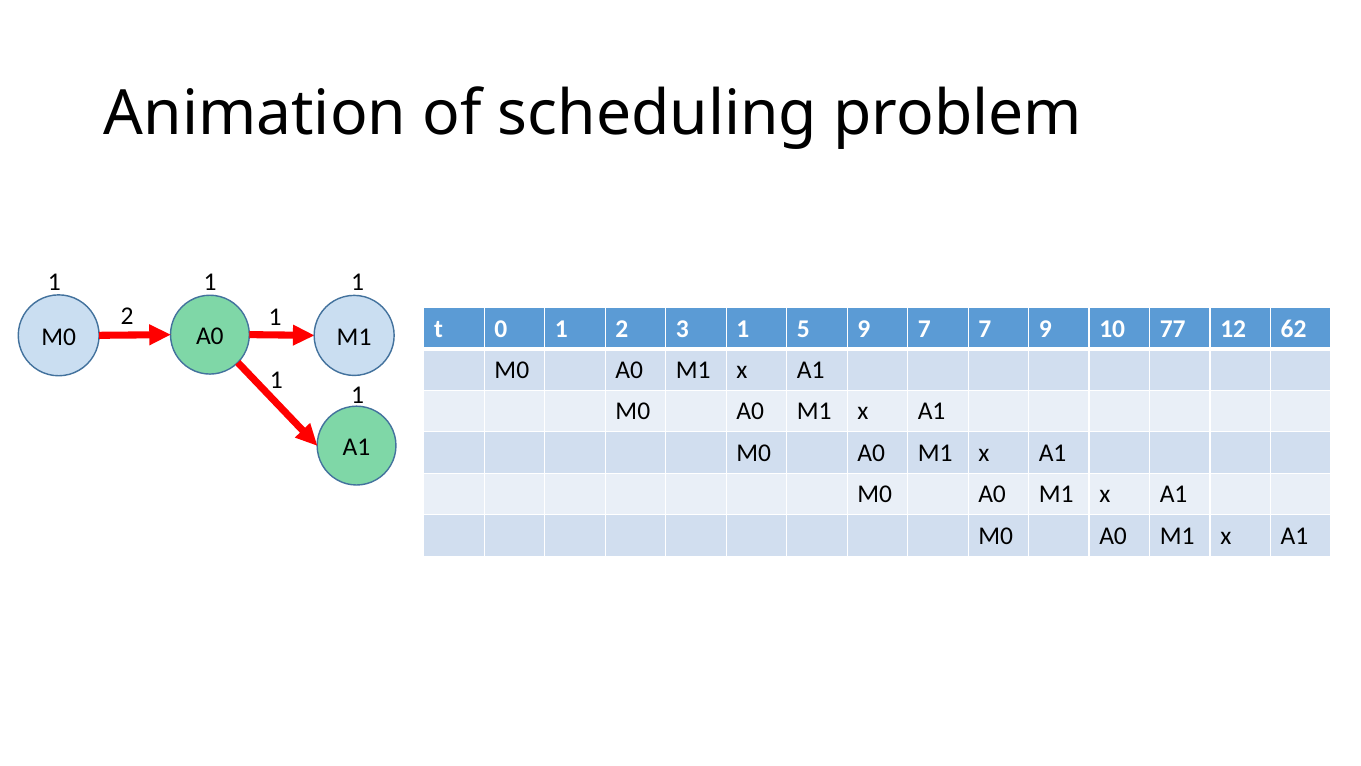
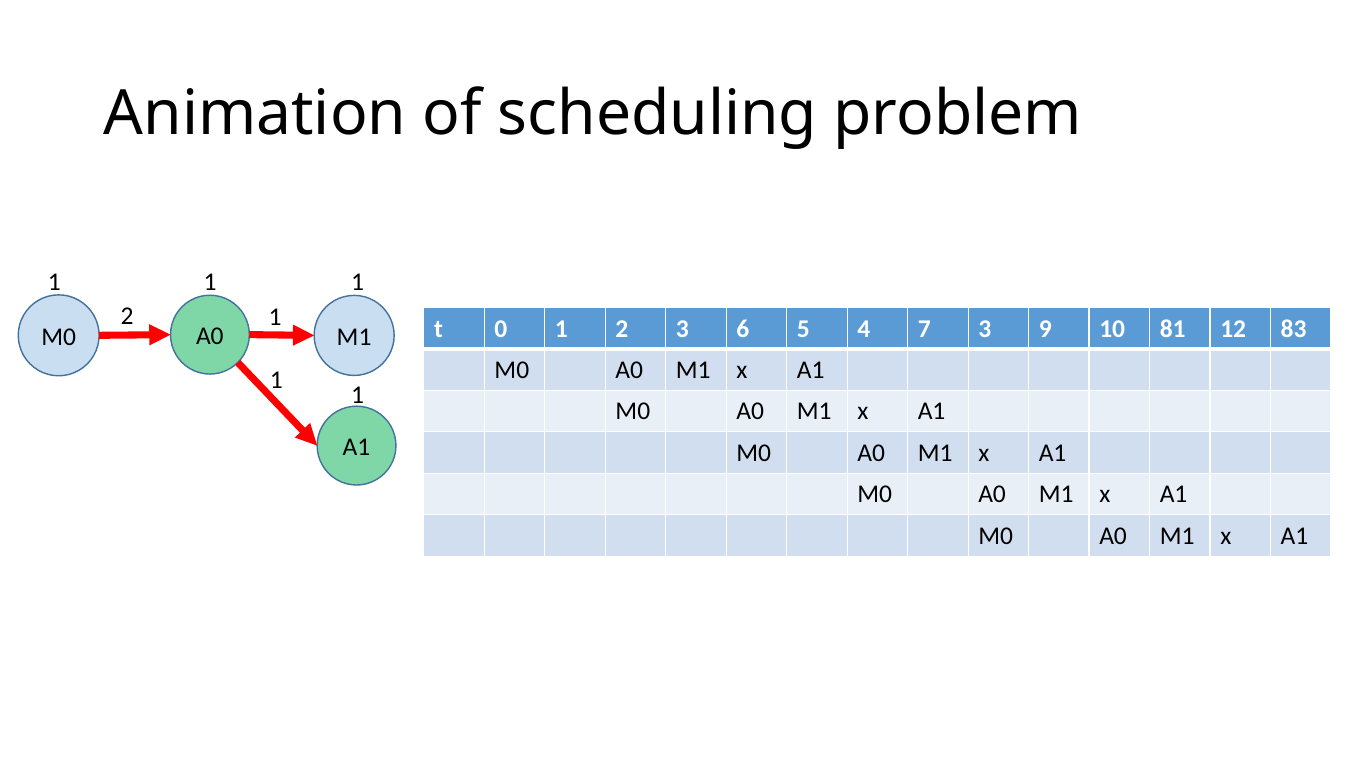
3 1: 1 -> 6 (743, 328)
5 9: 9 -> 4 (864, 328)
7 7: 7 -> 3 (985, 328)
77: 77 -> 81 (1173, 328)
62: 62 -> 83 (1294, 328)
